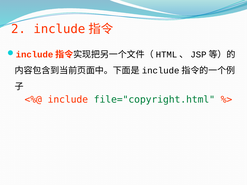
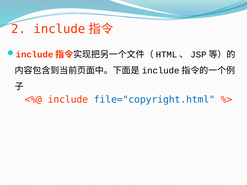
file="copyright.html colour: green -> blue (154, 100)
